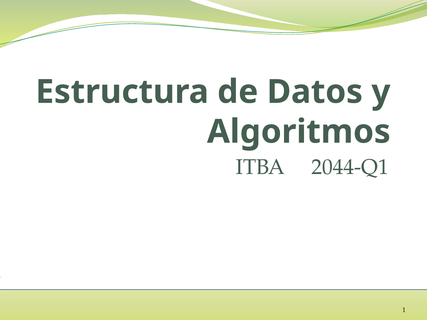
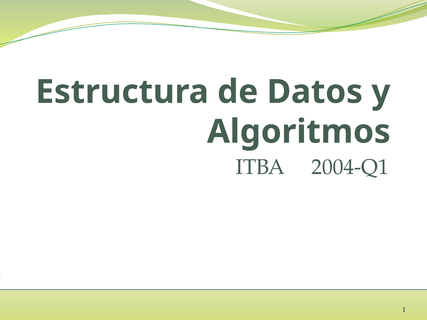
2044-Q1: 2044-Q1 -> 2004-Q1 (350, 167)
